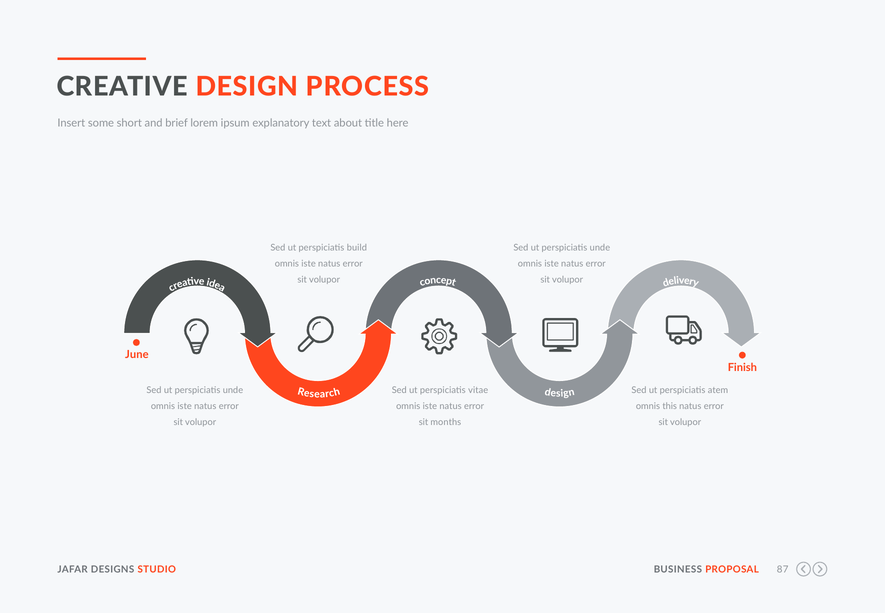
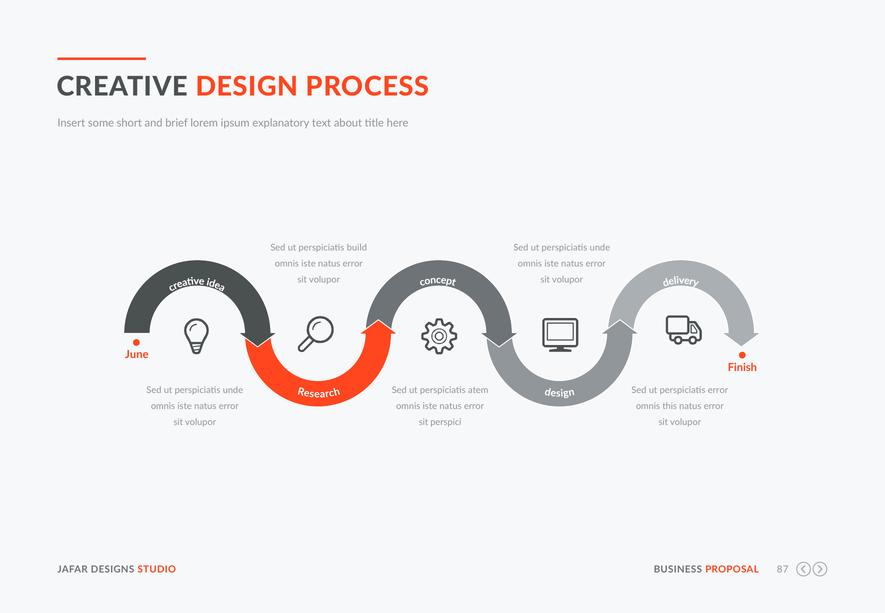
vitae: vitae -> atem (478, 390)
perspiciatis atem: atem -> error (718, 390)
months: months -> perspici (446, 422)
